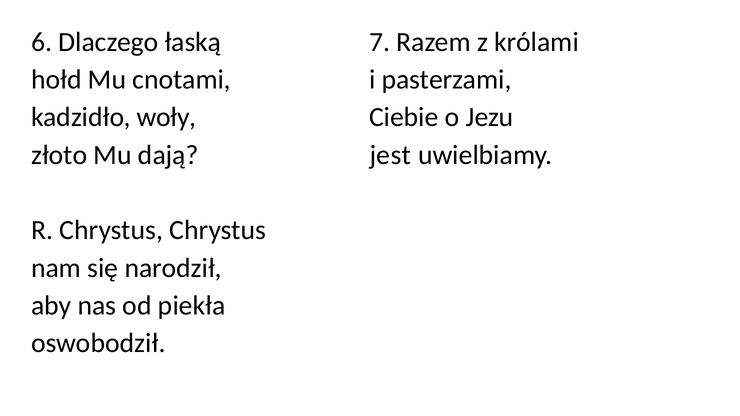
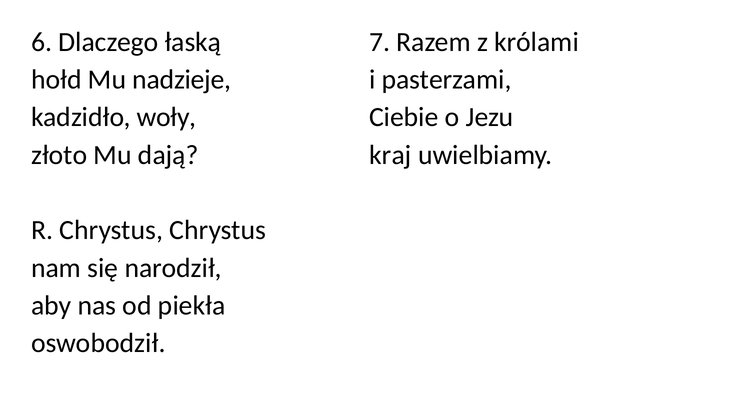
cnotami: cnotami -> nadzieje (182, 80)
jest: jest -> kraj (390, 155)
